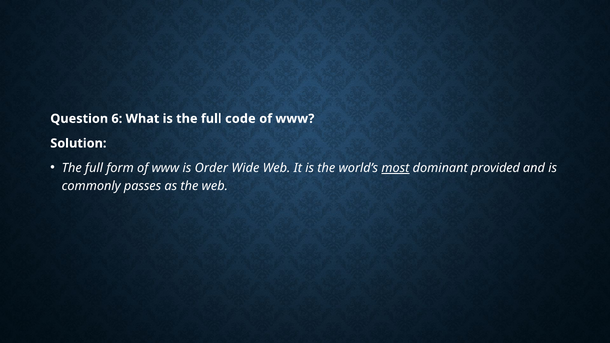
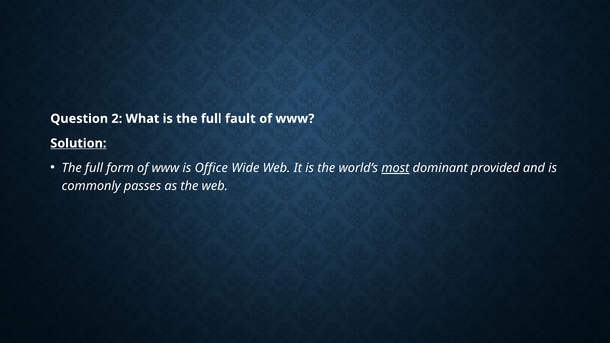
6: 6 -> 2 (117, 119)
code: code -> fault (240, 119)
Solution underline: none -> present (78, 143)
Order: Order -> Office (211, 168)
